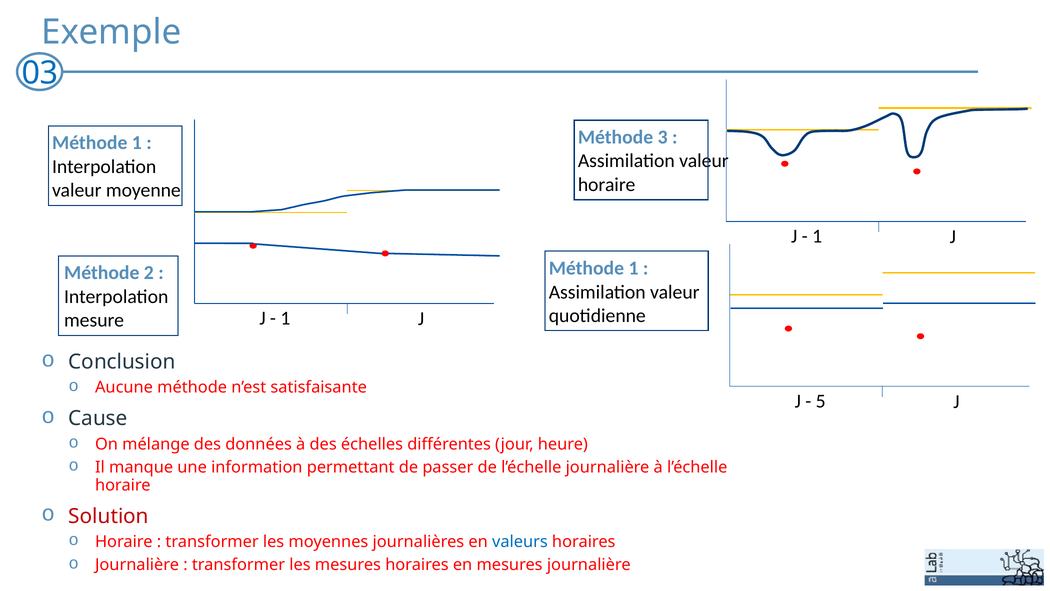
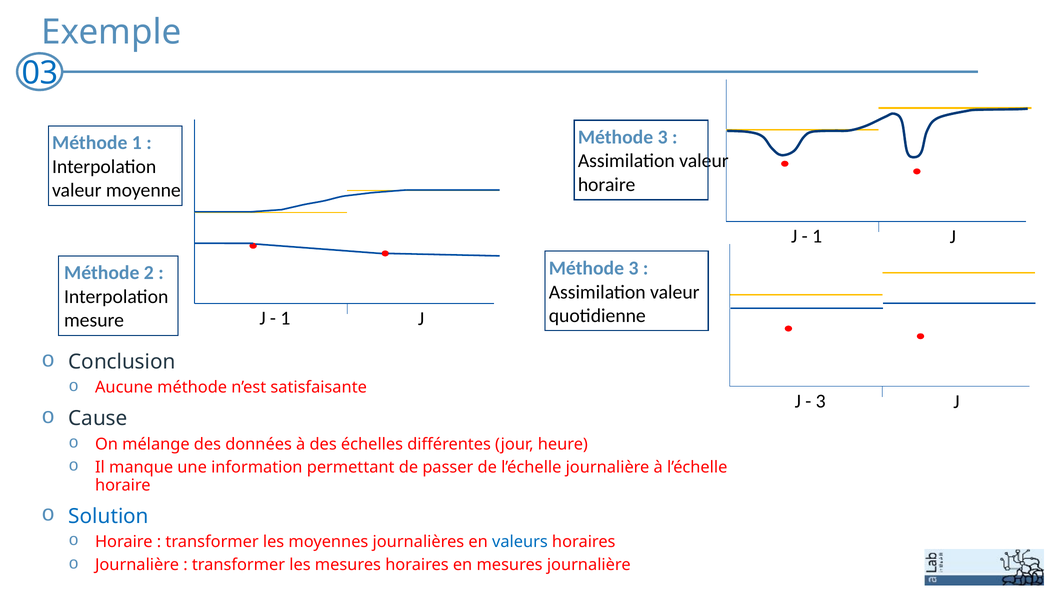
1: 1 -> 3 (633, 268)
5: 5 -> 3 (821, 401)
Solution colour: red -> blue (109, 516)
